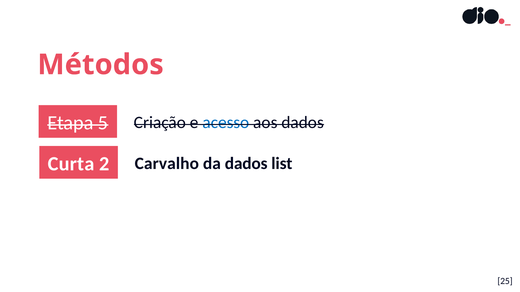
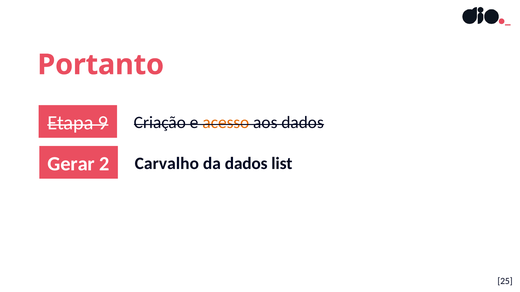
Métodos: Métodos -> Portanto (101, 65)
5: 5 -> 9 (103, 123)
acesso colour: blue -> orange (226, 123)
Curta: Curta -> Gerar (71, 164)
